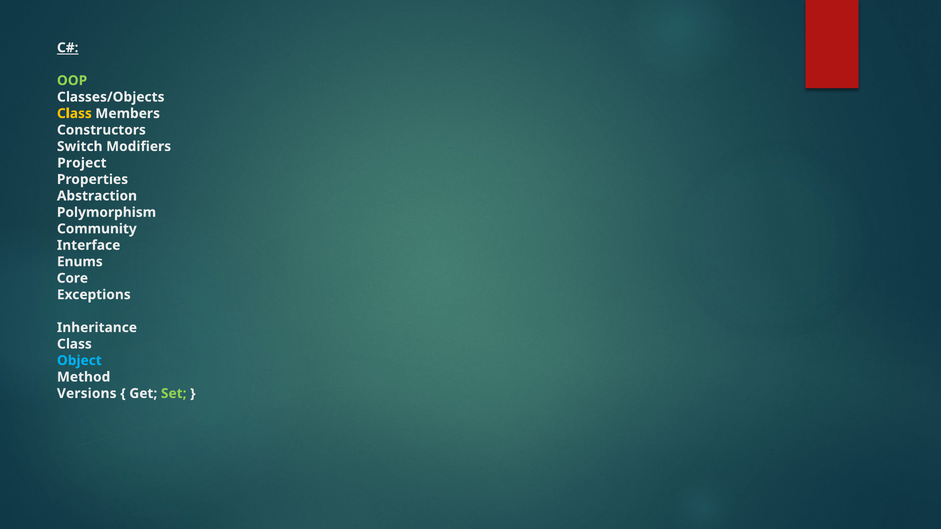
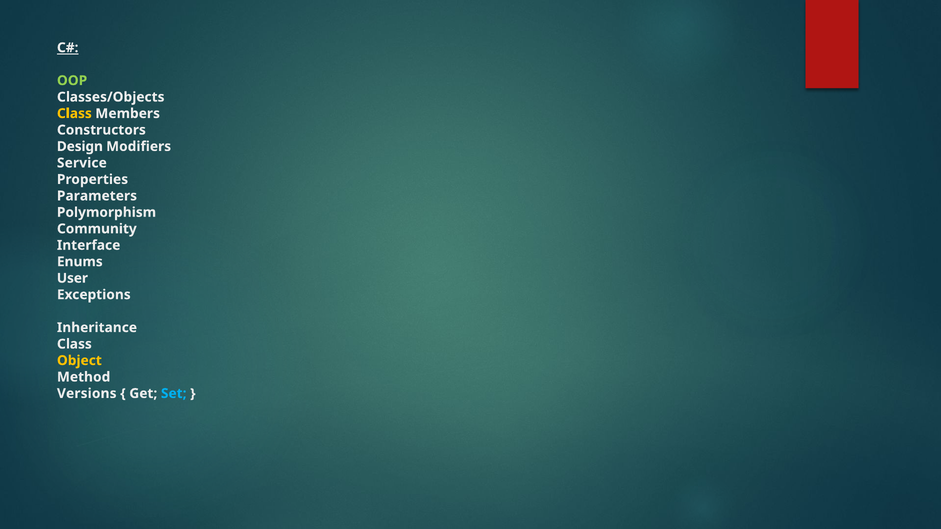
Switch: Switch -> Design (80, 147)
Project: Project -> Service (82, 163)
Abstraction: Abstraction -> Parameters (97, 196)
Core: Core -> User (72, 278)
Object colour: light blue -> yellow (79, 361)
Set colour: light green -> light blue (174, 394)
